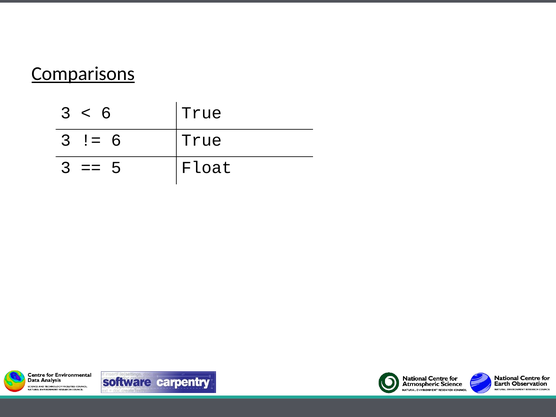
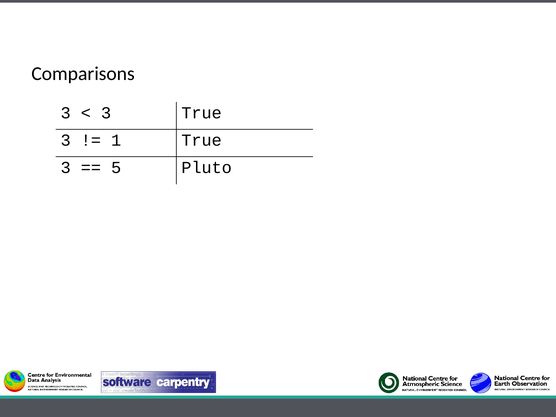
Comparisons underline: present -> none (83, 74)
6: 6 -> 3 (106, 113)
6: 6 -> 1 (116, 140)
Float: Float -> Pluto (207, 168)
